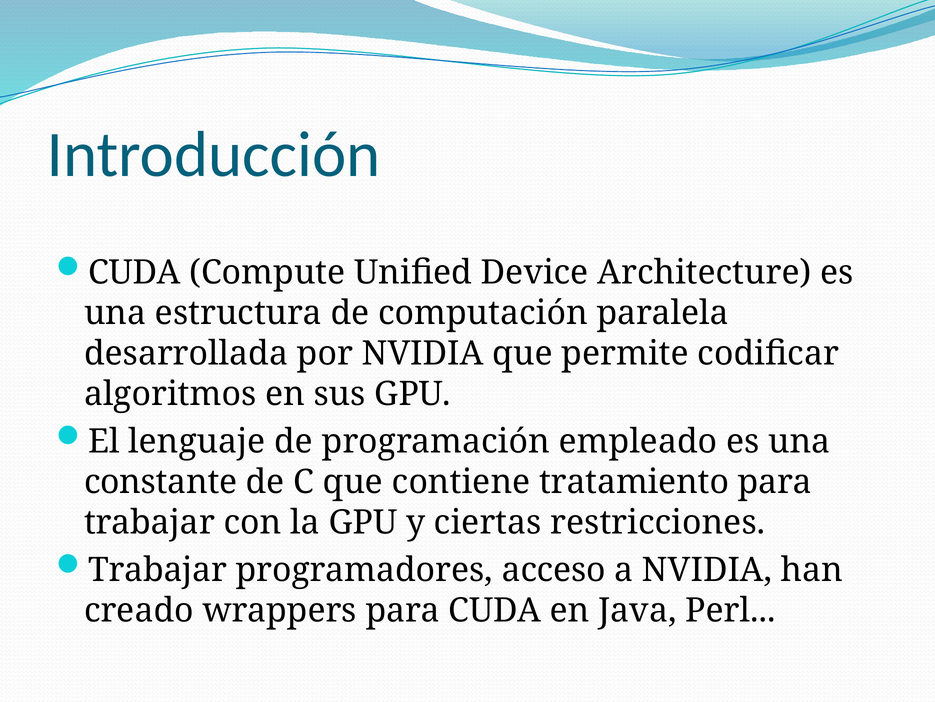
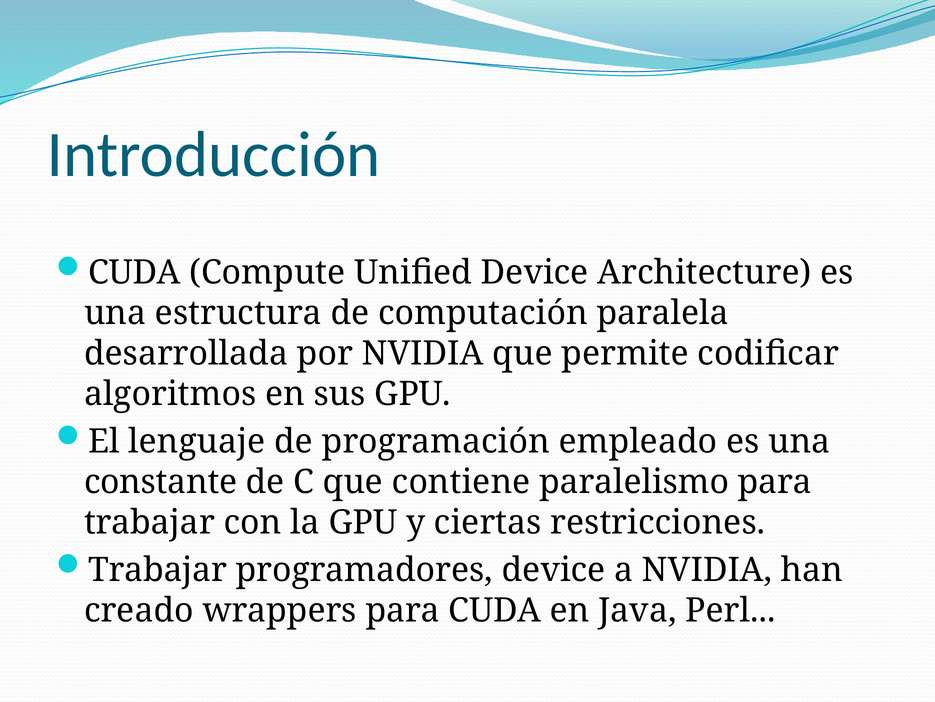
tratamiento: tratamiento -> paralelismo (634, 482)
programadores acceso: acceso -> device (554, 569)
